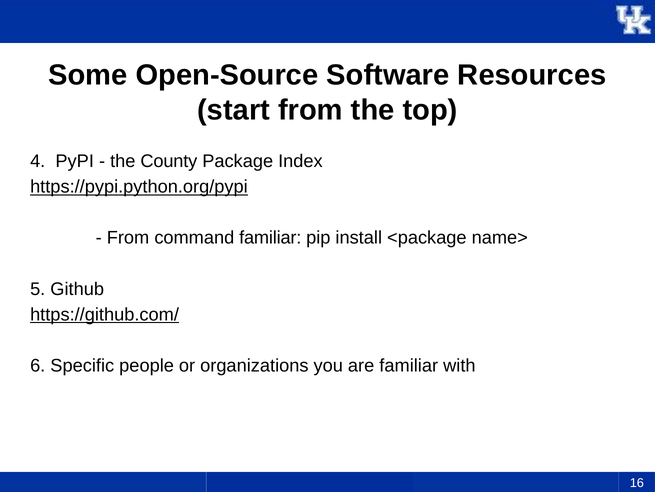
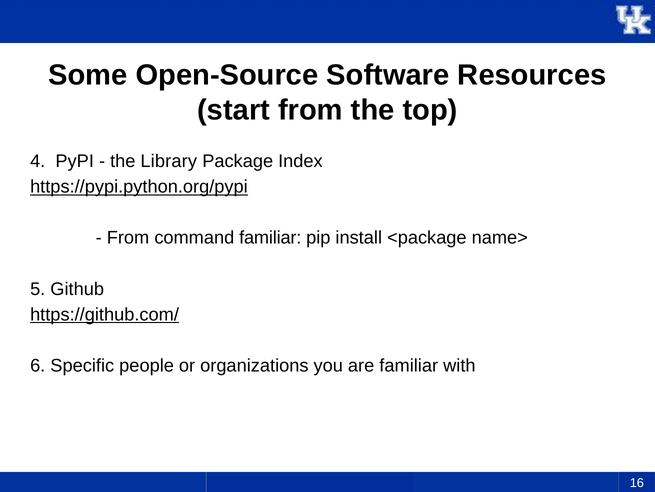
County: County -> Library (169, 161)
